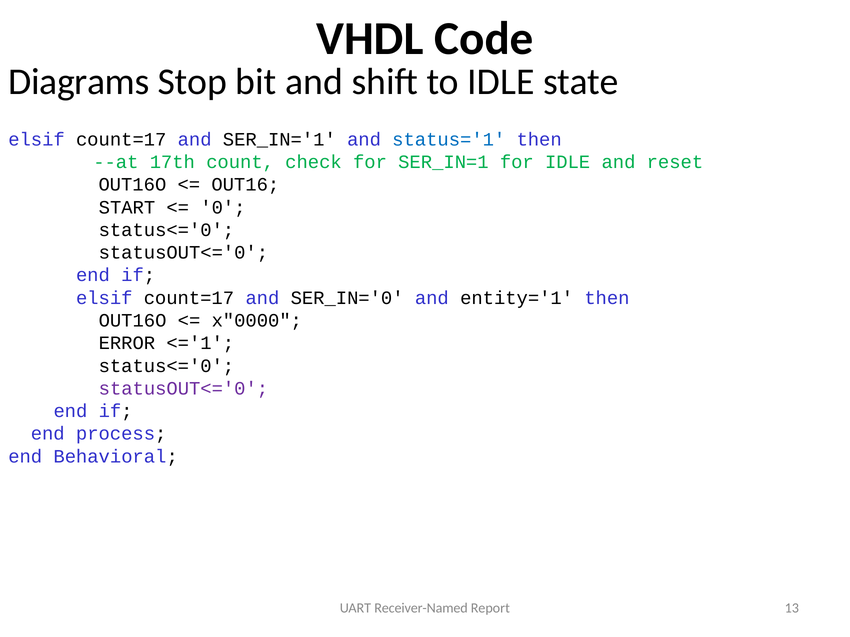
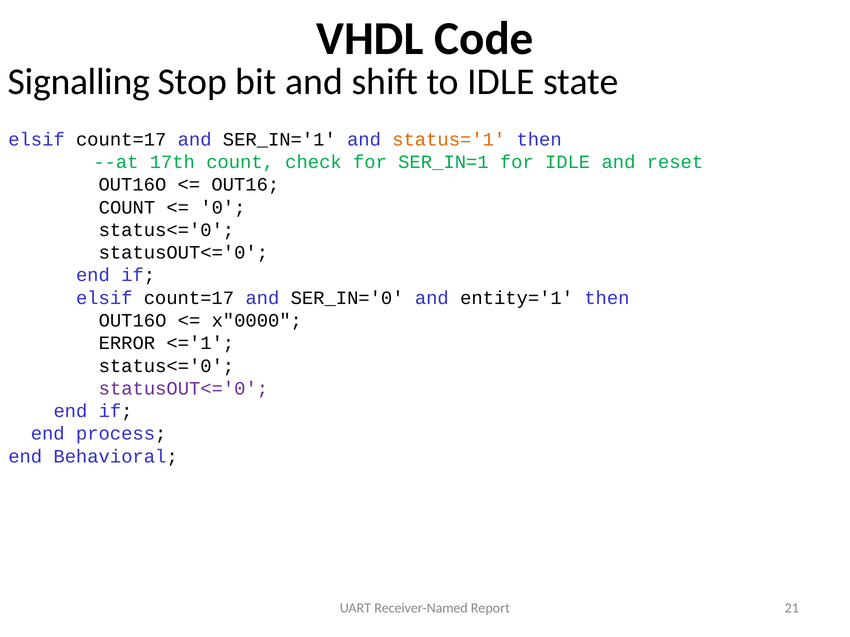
Diagrams: Diagrams -> Signalling (79, 82)
status='1 colour: blue -> orange (449, 140)
START: START -> COUNT (127, 207)
13: 13 -> 21 (792, 609)
